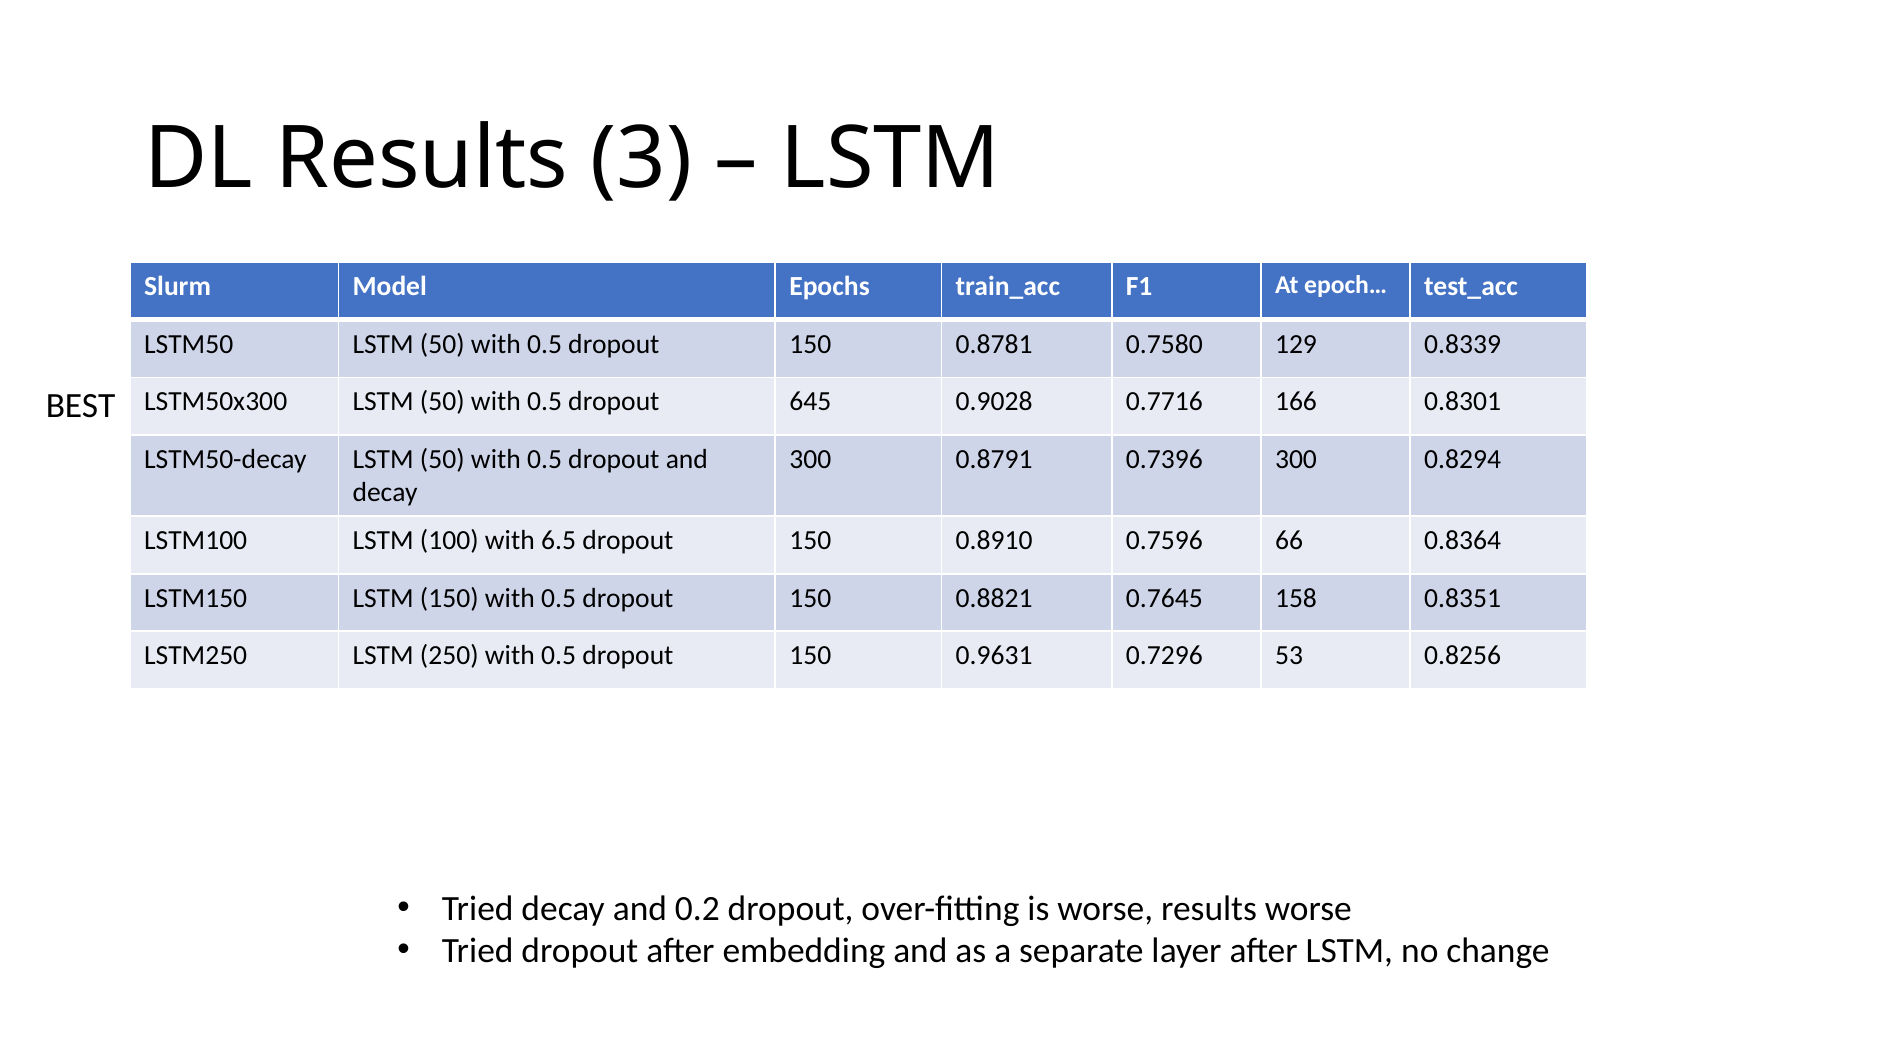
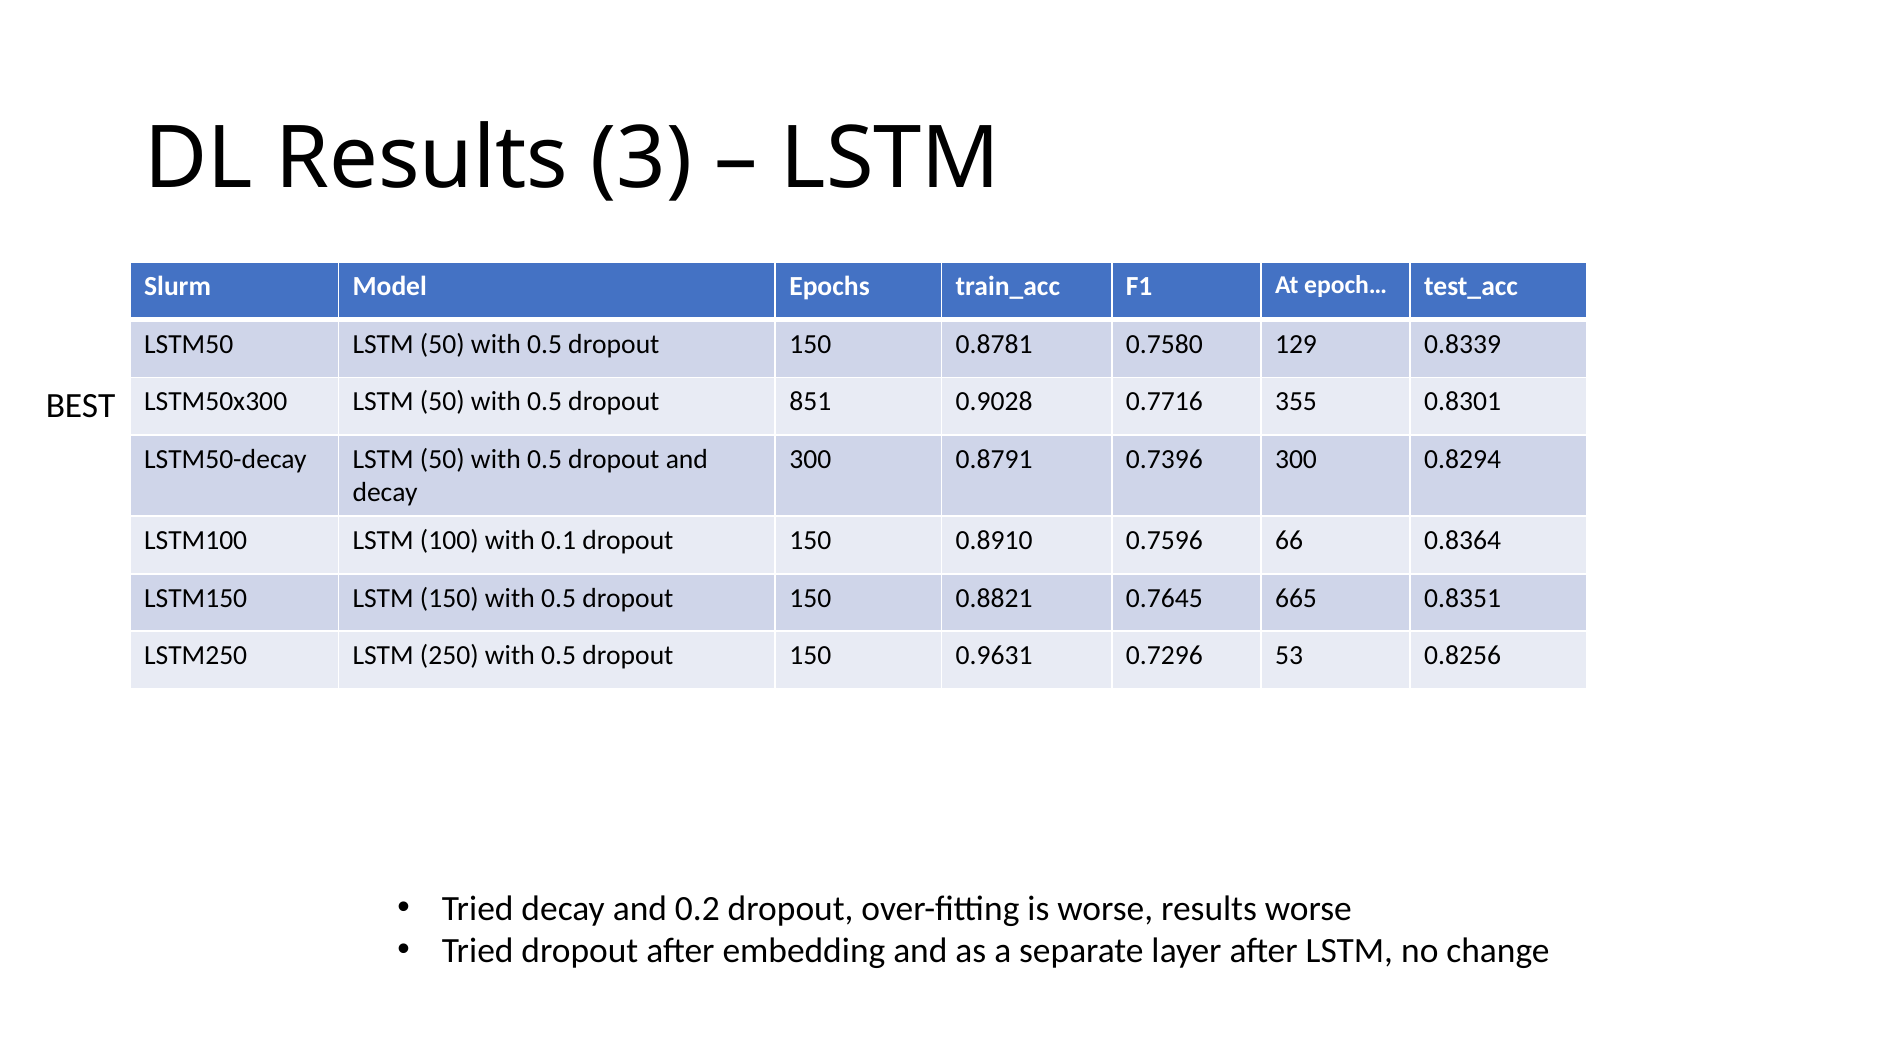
645: 645 -> 851 (810, 401)
166: 166 -> 355 (1296, 401)
6.5: 6.5 -> 0.1 (559, 540)
158: 158 -> 665 (1296, 598)
